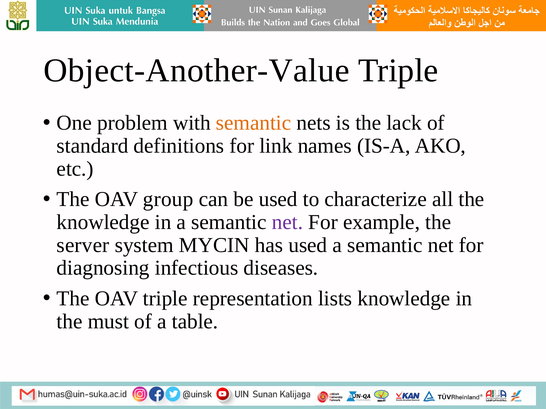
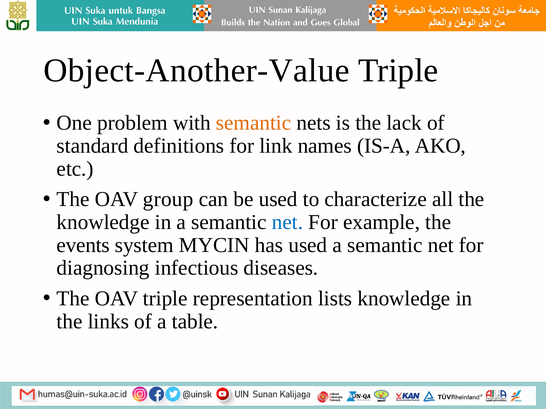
net colour: purple -> blue (287, 222)
server: server -> events (83, 245)
must: must -> links (108, 322)
